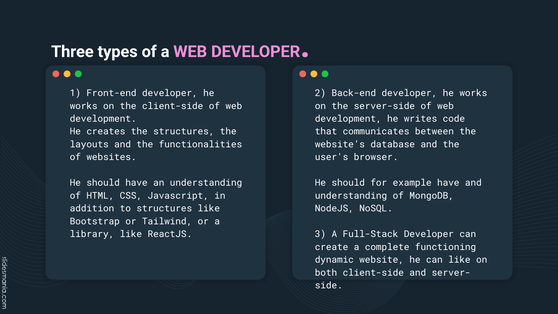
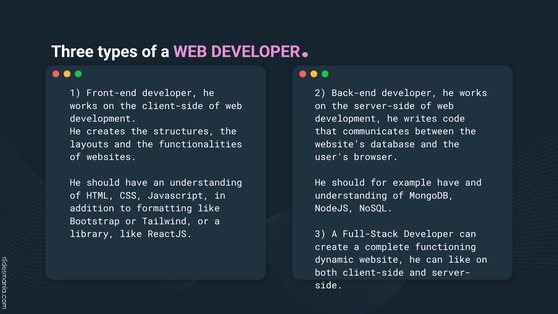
to structures: structures -> formatting (164, 208)
